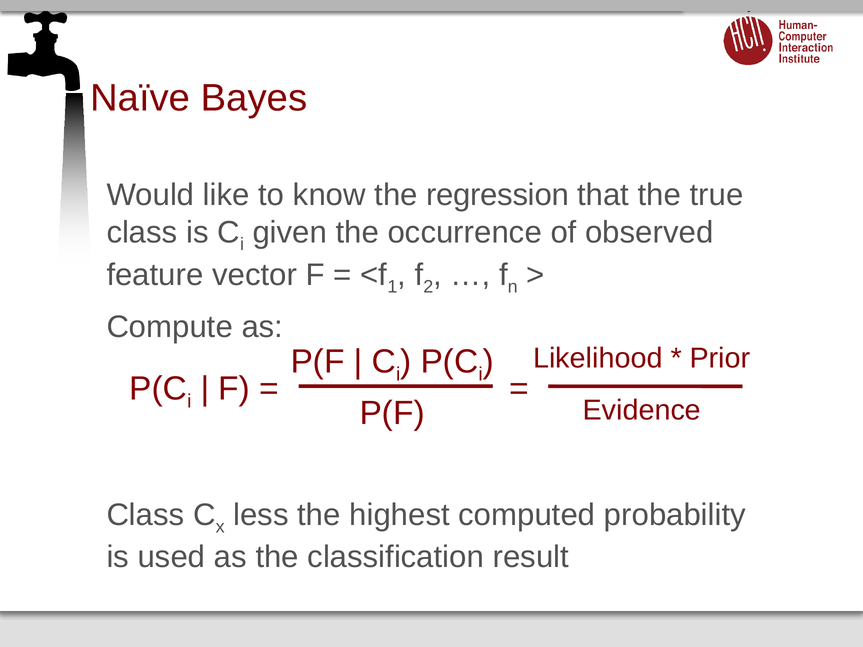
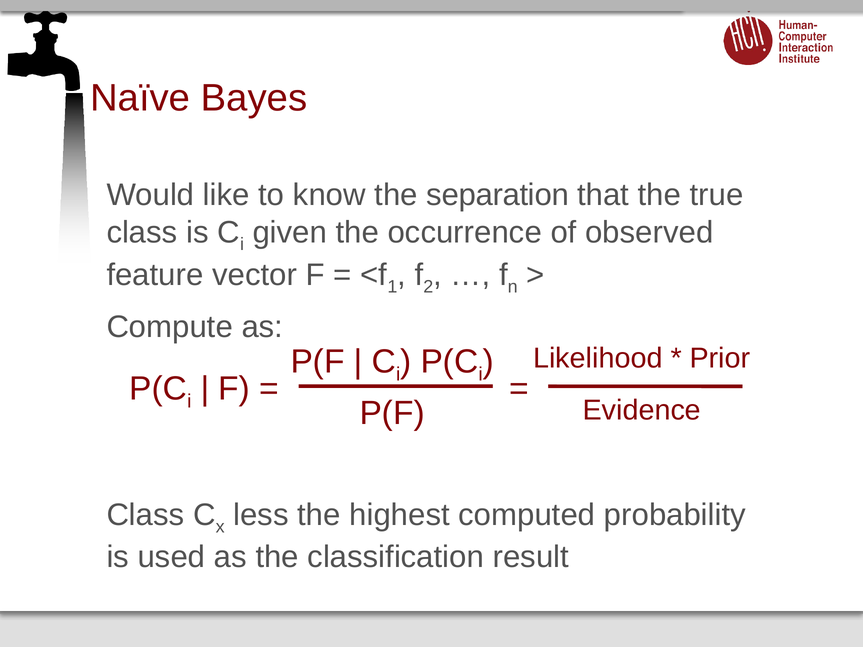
regression: regression -> separation (498, 195)
